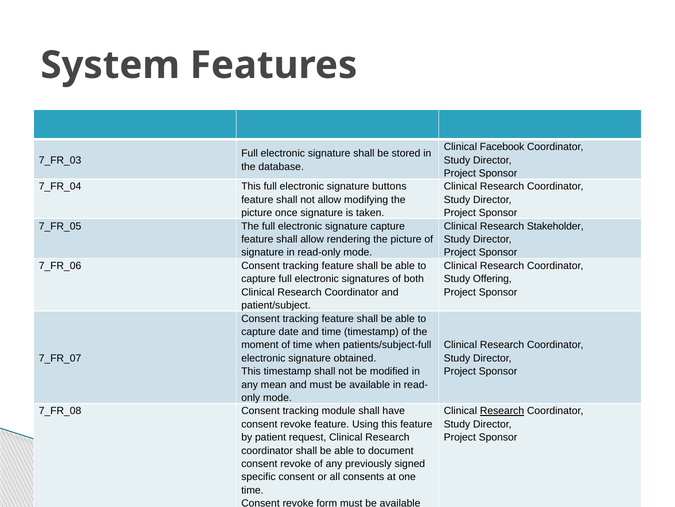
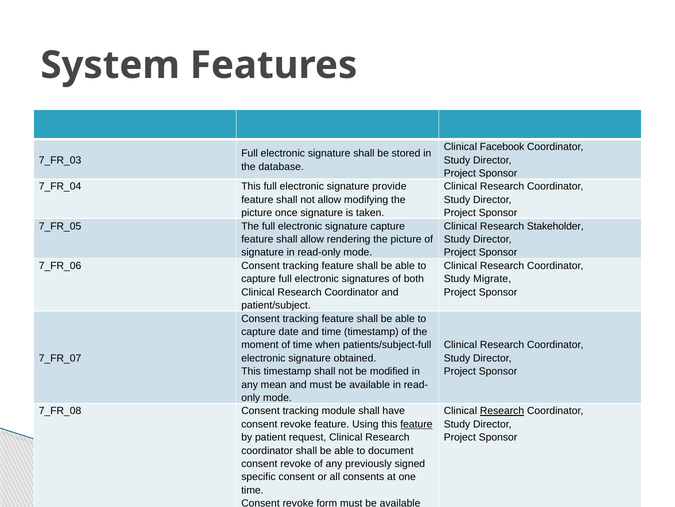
buttons: buttons -> provide (389, 186)
Offering: Offering -> Migrate (492, 279)
feature underline: none -> present (416, 424)
